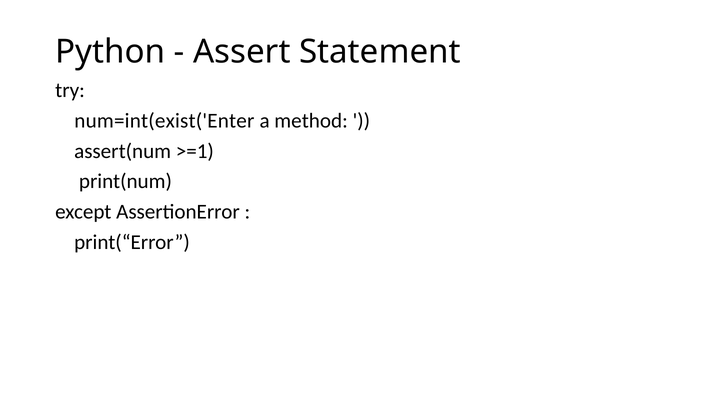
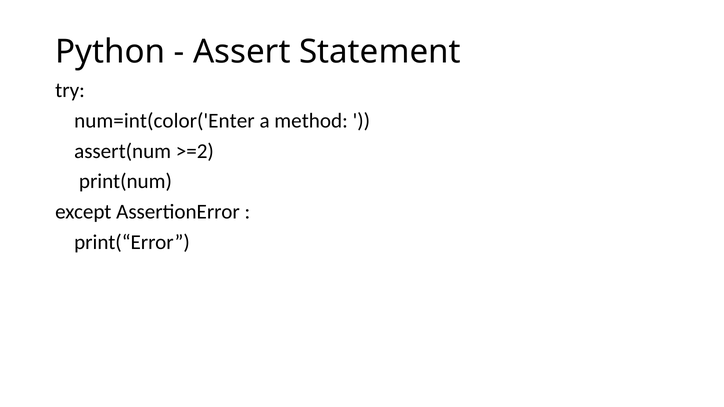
num=int(exist('Enter: num=int(exist('Enter -> num=int(color('Enter (164, 121)
>=1: >=1 -> >=2 (195, 151)
